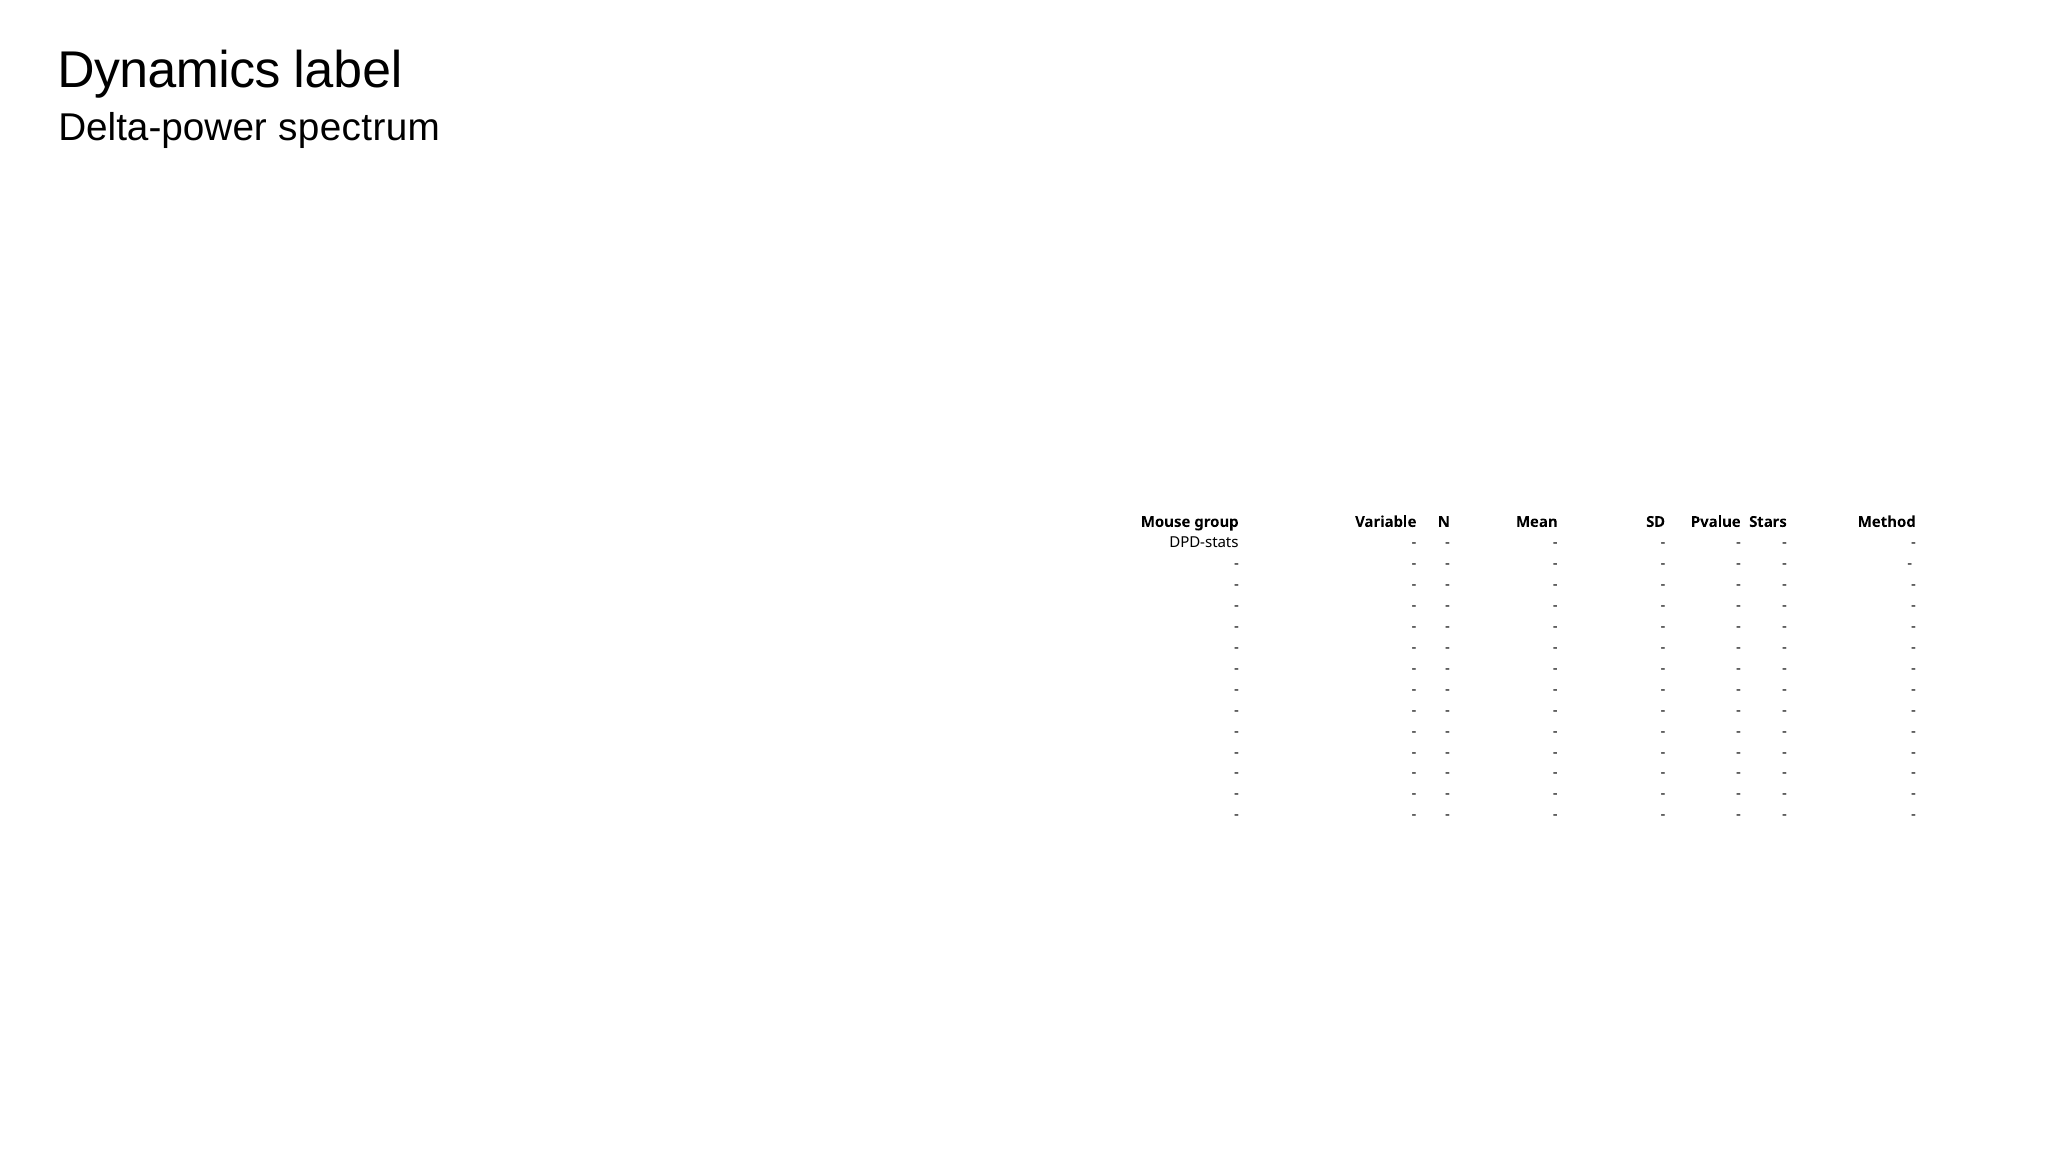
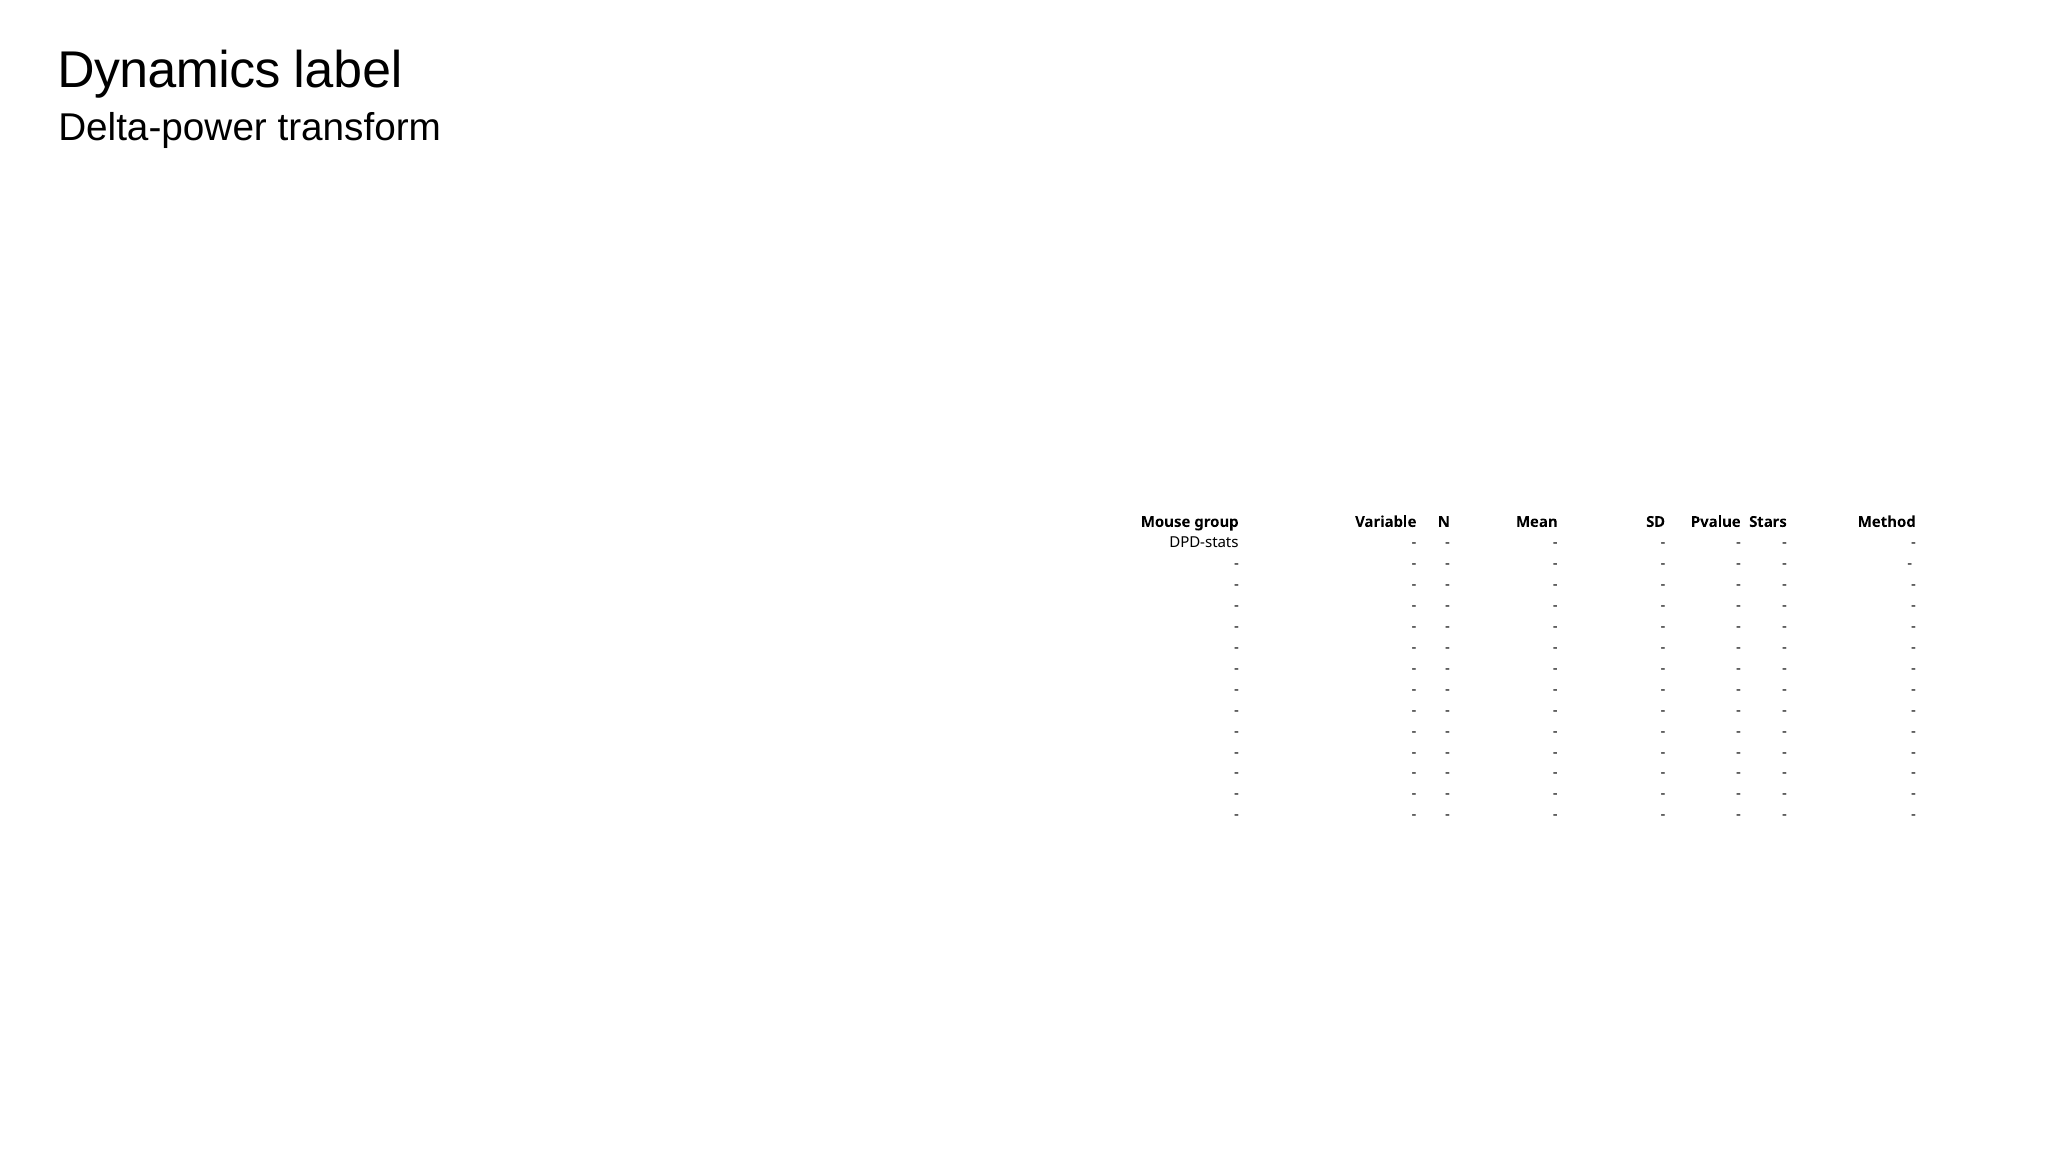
spectrum: spectrum -> transform (359, 128)
